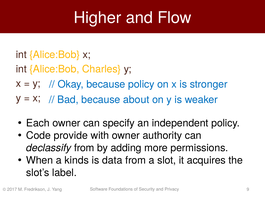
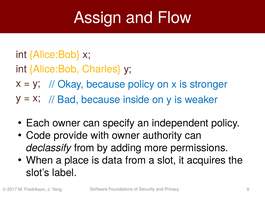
Higher: Higher -> Assign (98, 18)
about: about -> inside (136, 99)
kinds: kinds -> place (77, 160)
